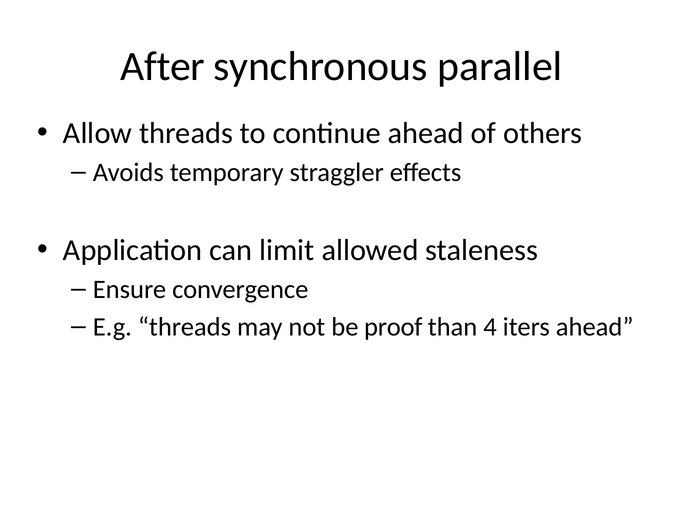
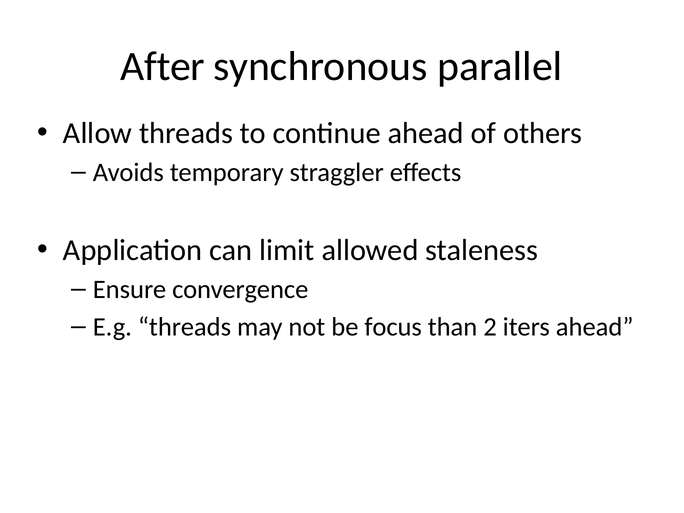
proof: proof -> focus (393, 327)
4: 4 -> 2 (490, 327)
